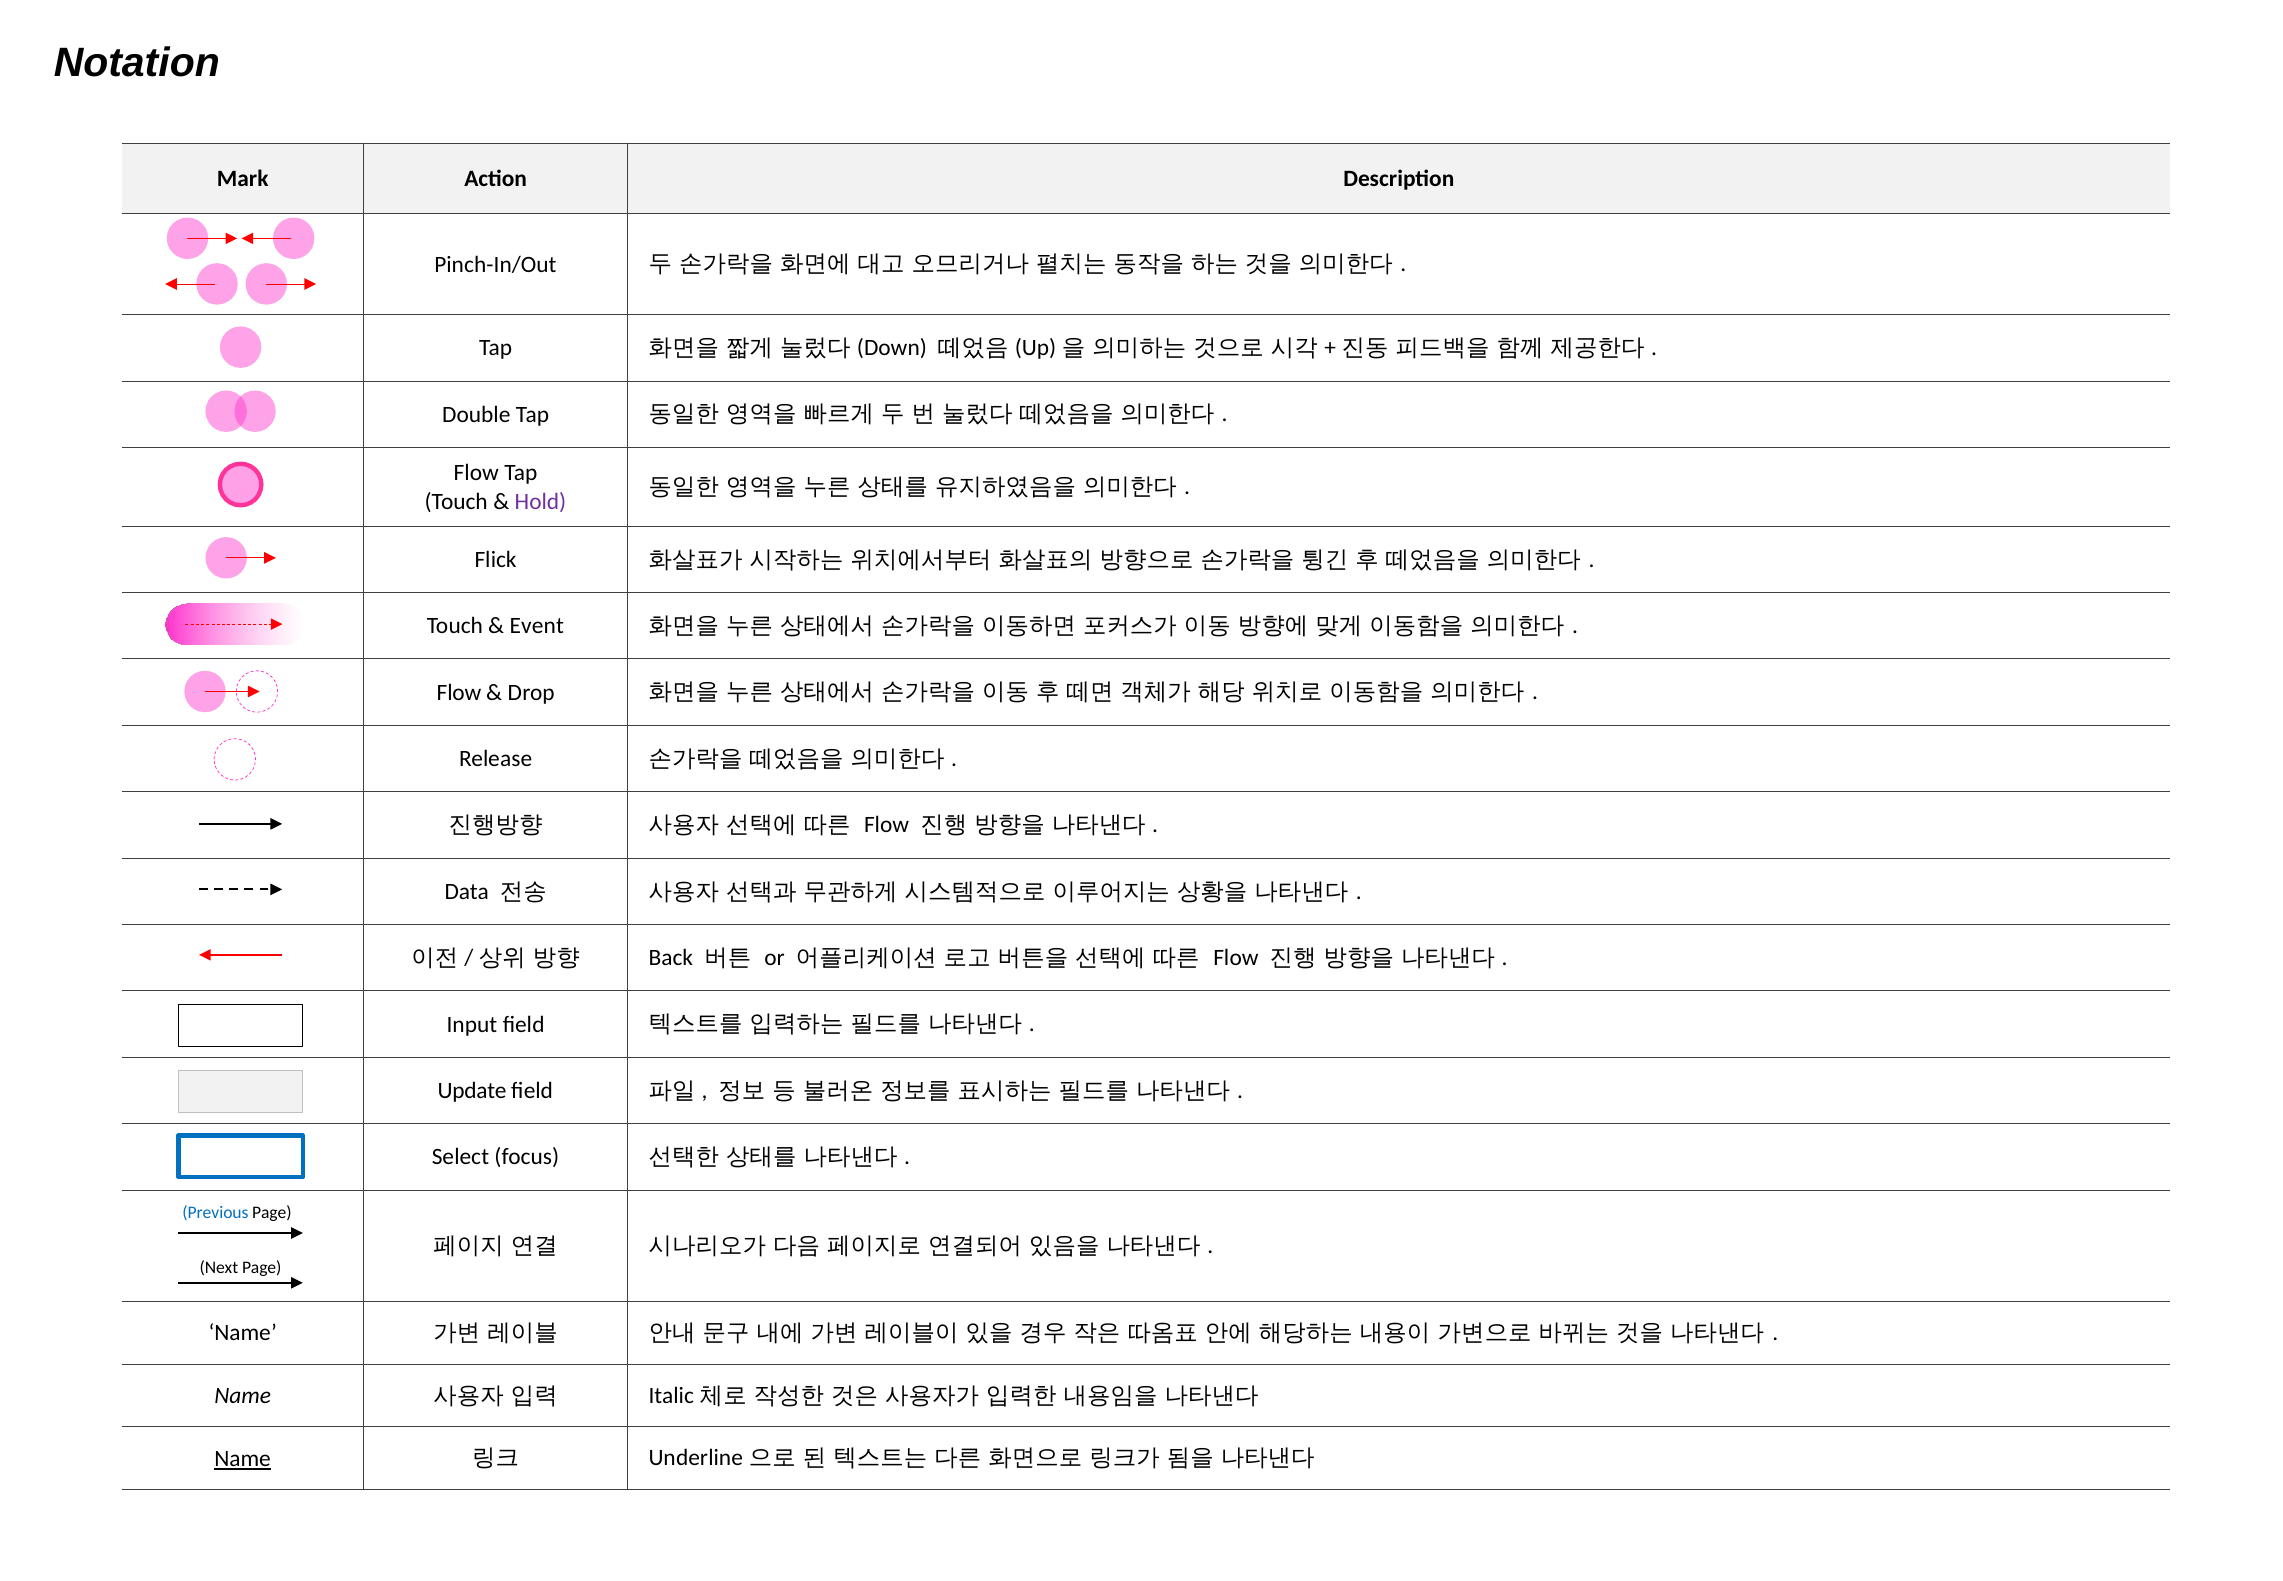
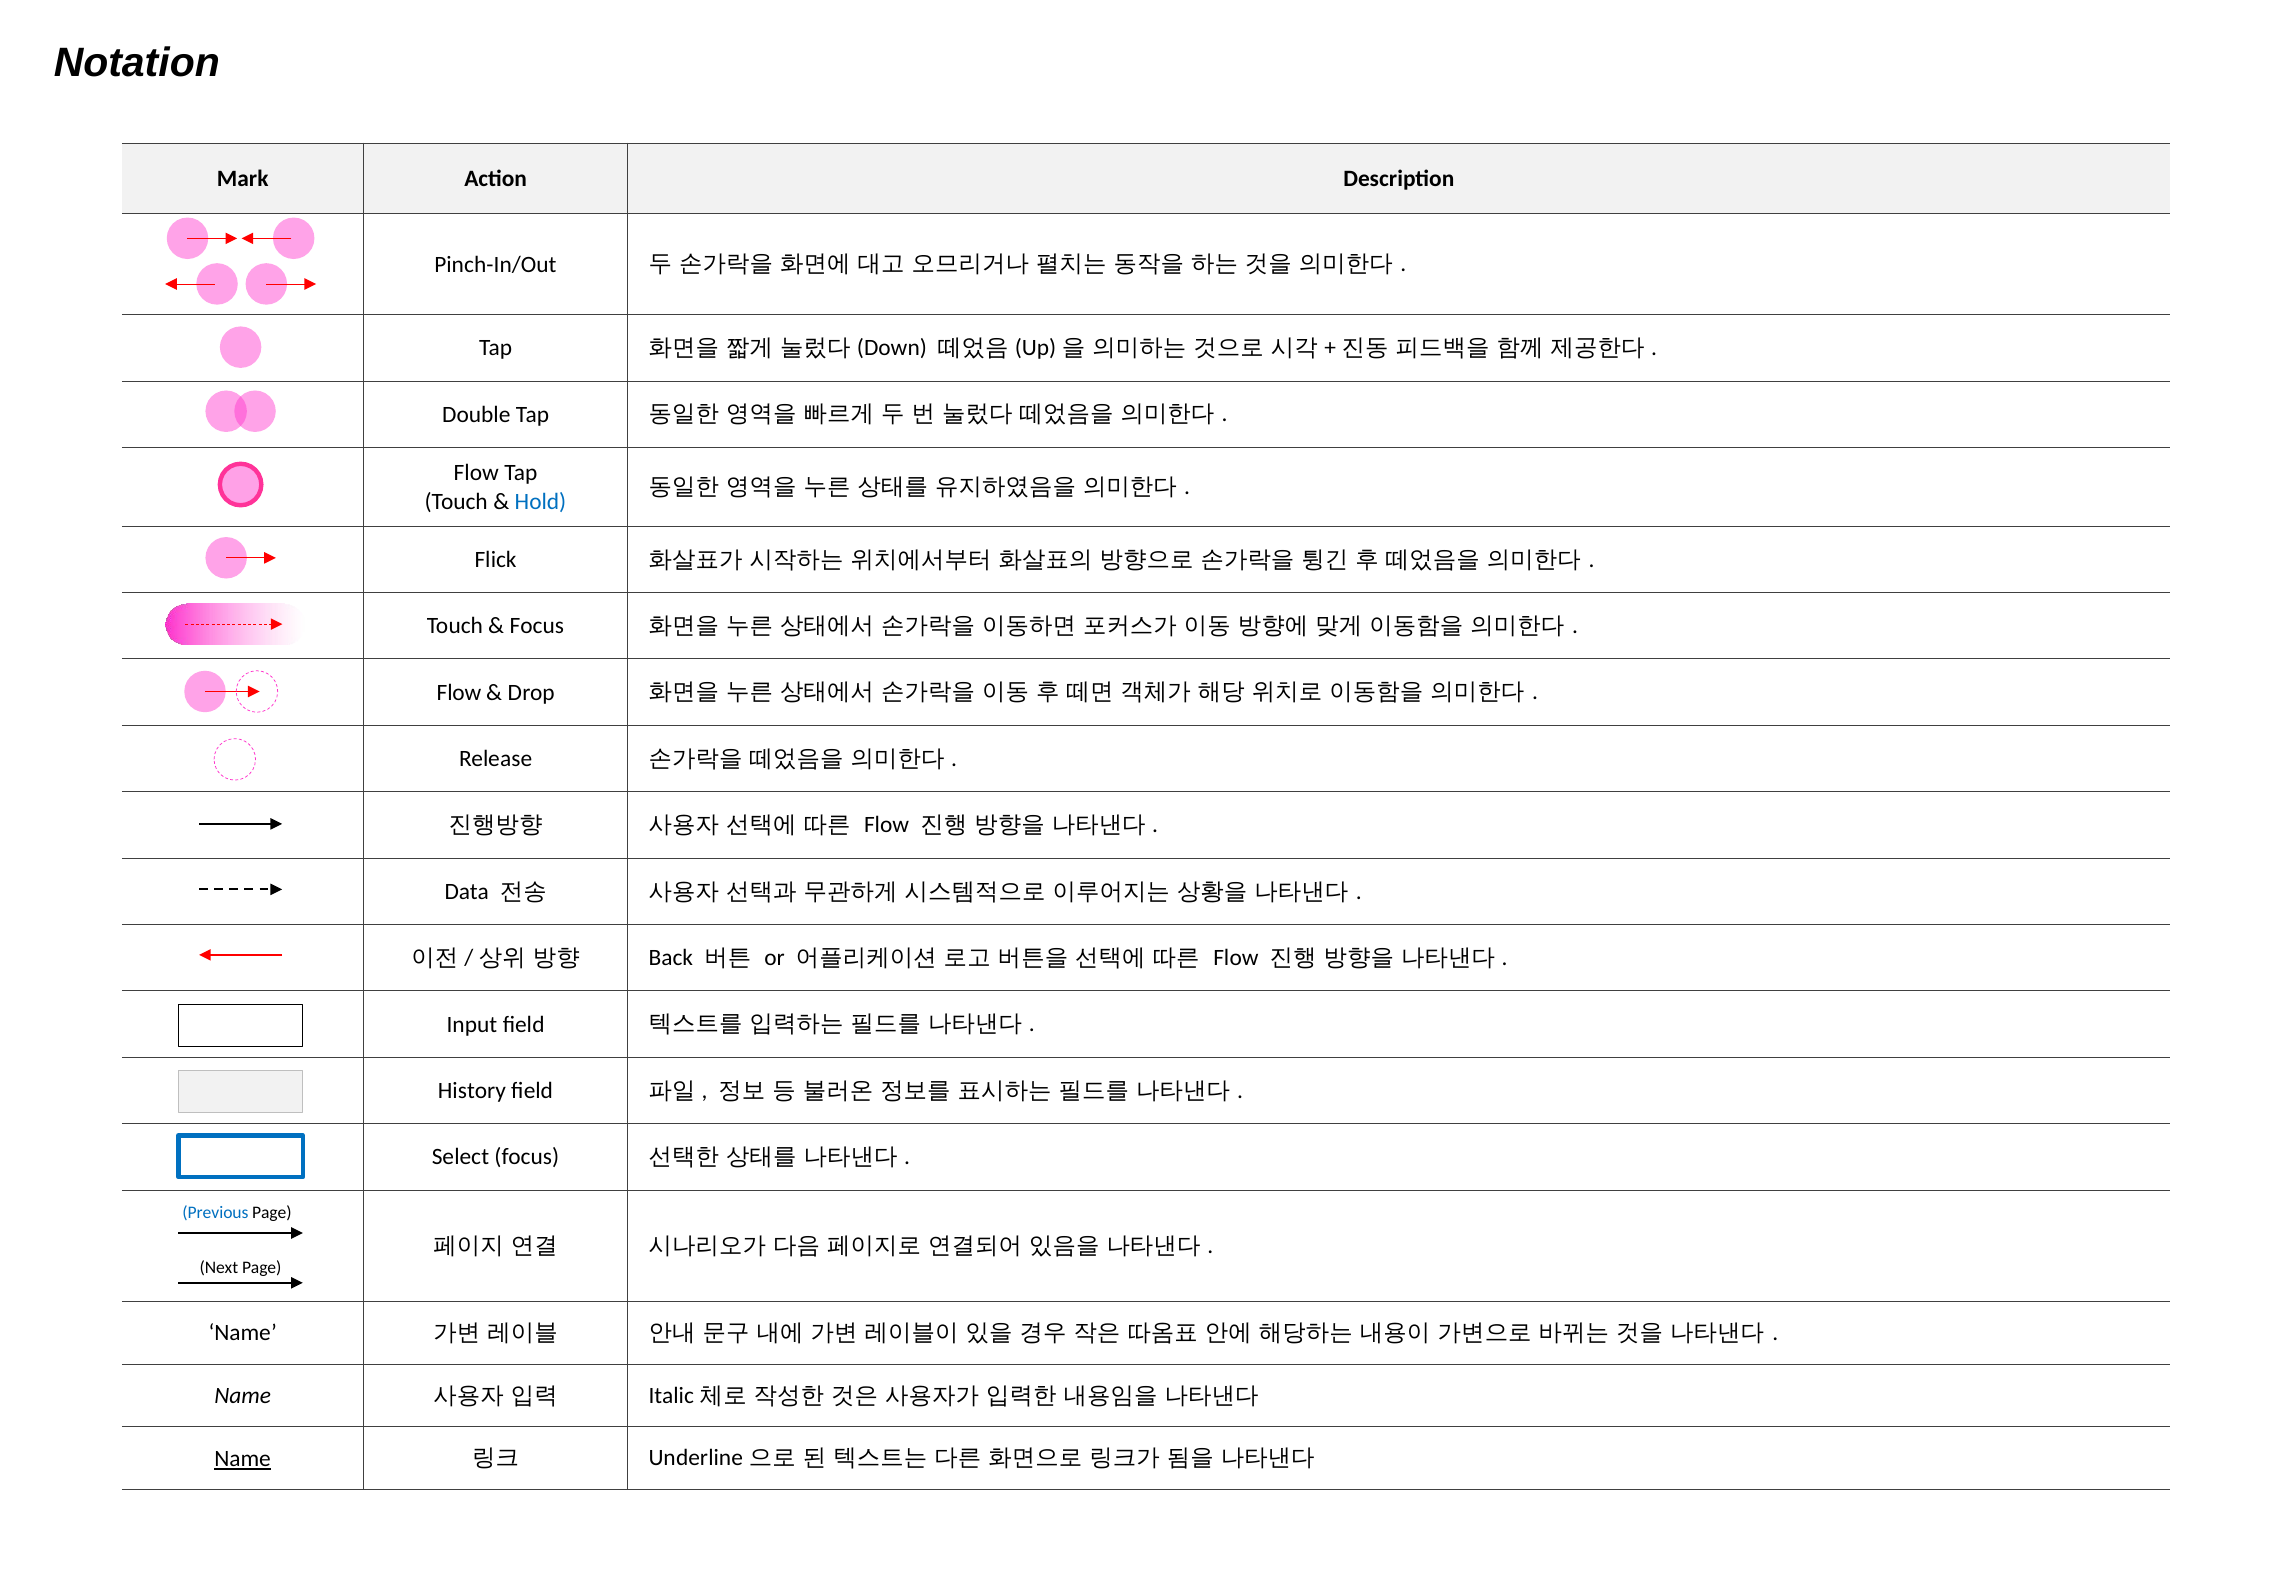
Hold colour: purple -> blue (540, 501)
Event: Event -> Focus (537, 626)
Update: Update -> History (472, 1090)
